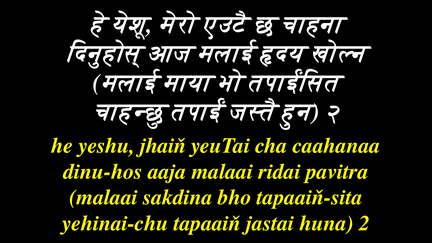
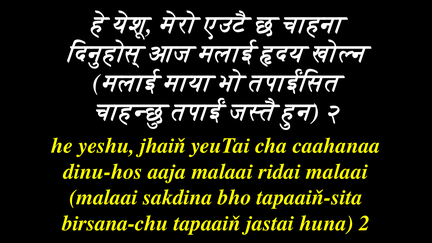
ridai pavitra: pavitra -> malaai (337, 172)
yehinai-chu: yehinai-chu -> birsana-chu (115, 223)
